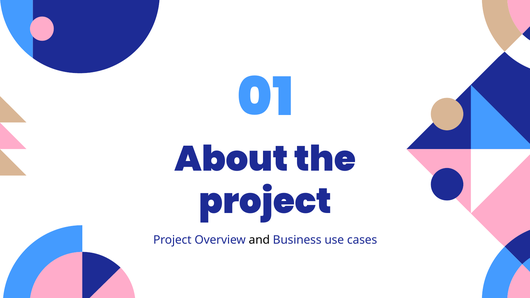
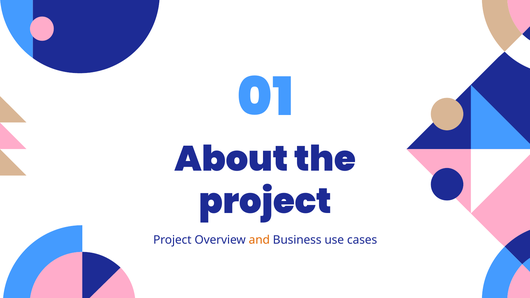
and colour: black -> orange (259, 240)
